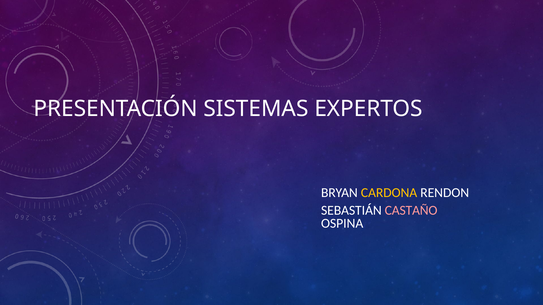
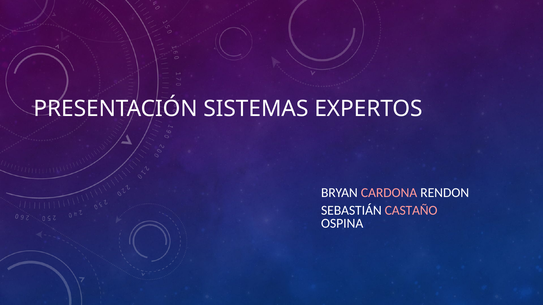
CARDONA colour: yellow -> pink (389, 193)
